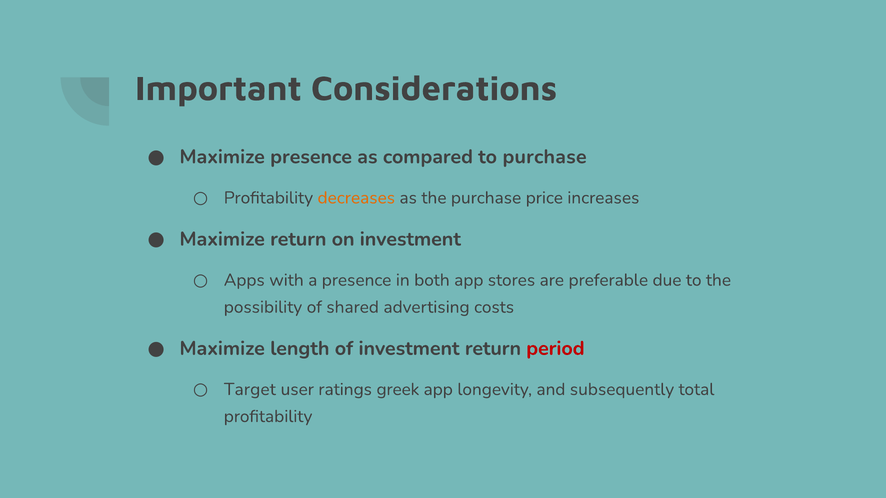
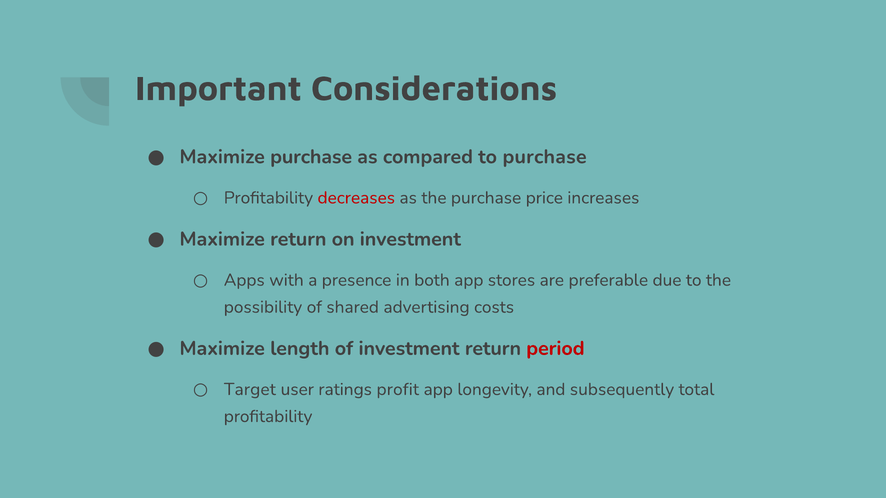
Maximize presence: presence -> purchase (311, 157)
decreases colour: orange -> red (356, 198)
greek: greek -> profit (398, 390)
